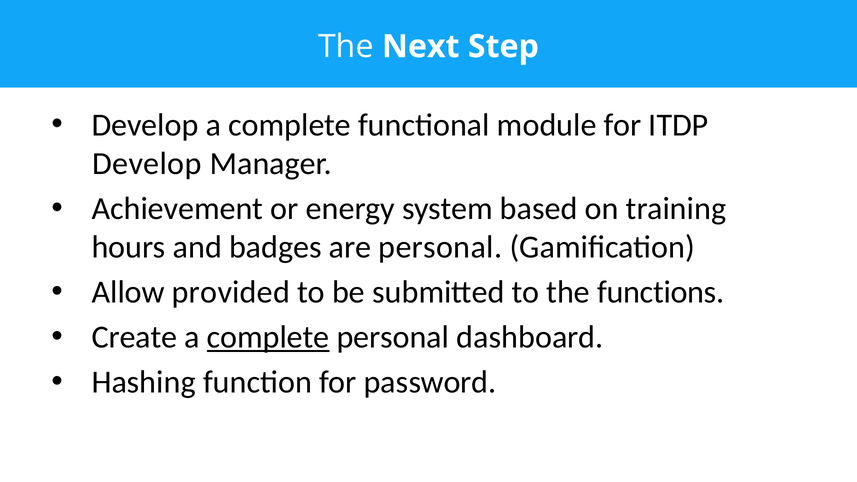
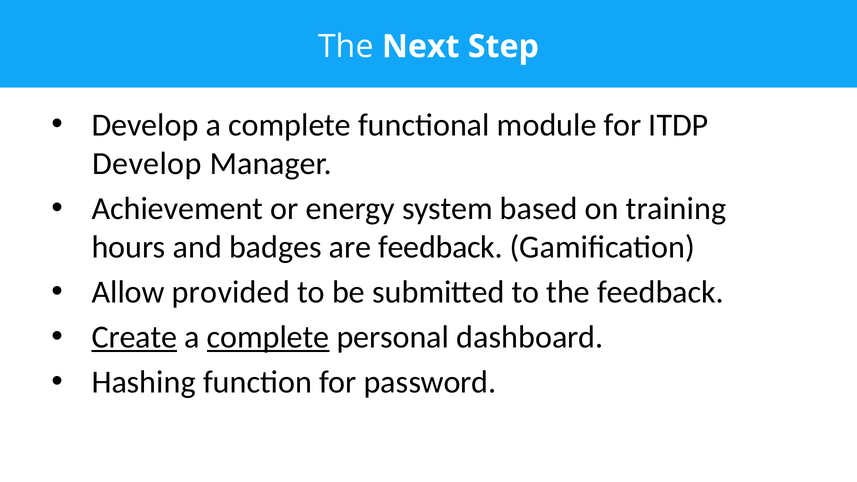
are personal: personal -> feedback (441, 247)
the functions: functions -> feedback (661, 292)
Create underline: none -> present (134, 337)
